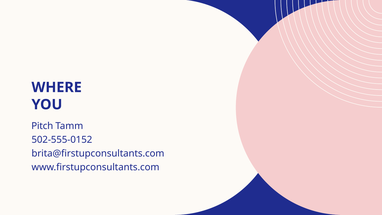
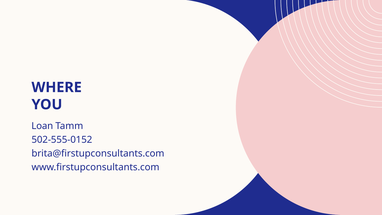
Pitch: Pitch -> Loan (42, 126)
